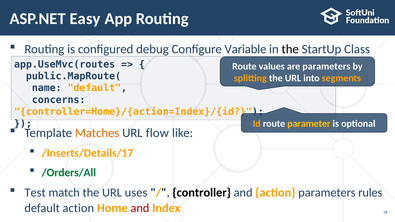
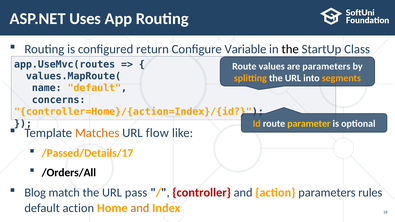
Easy: Easy -> Uses (85, 19)
debug: debug -> return (153, 49)
public.MapRoute(: public.MapRoute( -> values.MapRoute( (74, 76)
/Inserts/Details/17: /Inserts/Details/17 -> /Passed/Details/17 (87, 153)
/Orders/All colour: green -> black (69, 173)
Test: Test -> Blog (35, 193)
uses: uses -> pass (136, 193)
controller colour: black -> red (202, 193)
and colour: red -> orange (140, 208)
